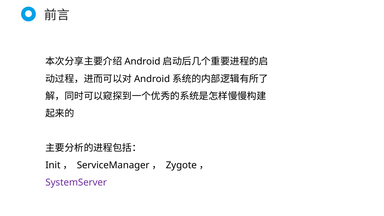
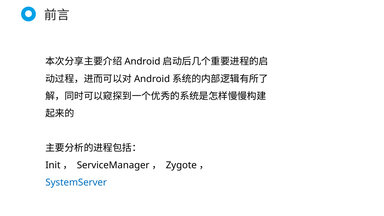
SystemServer colour: purple -> blue (76, 183)
